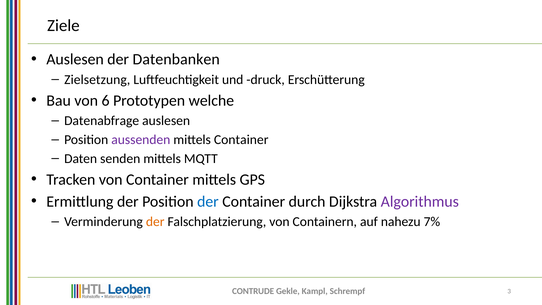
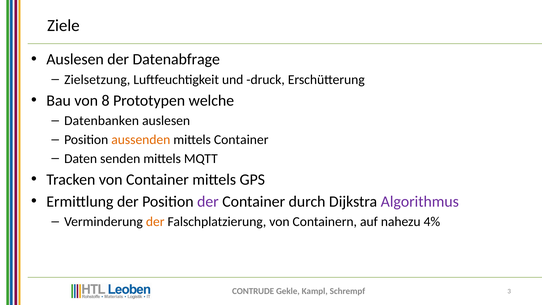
Datenbanken: Datenbanken -> Datenabfrage (176, 59)
6: 6 -> 8 (106, 100)
Datenabfrage: Datenabfrage -> Datenbanken (102, 121)
aussenden colour: purple -> orange (141, 140)
der colour: blue -> purple (208, 202)
7%: 7% -> 4% (432, 222)
